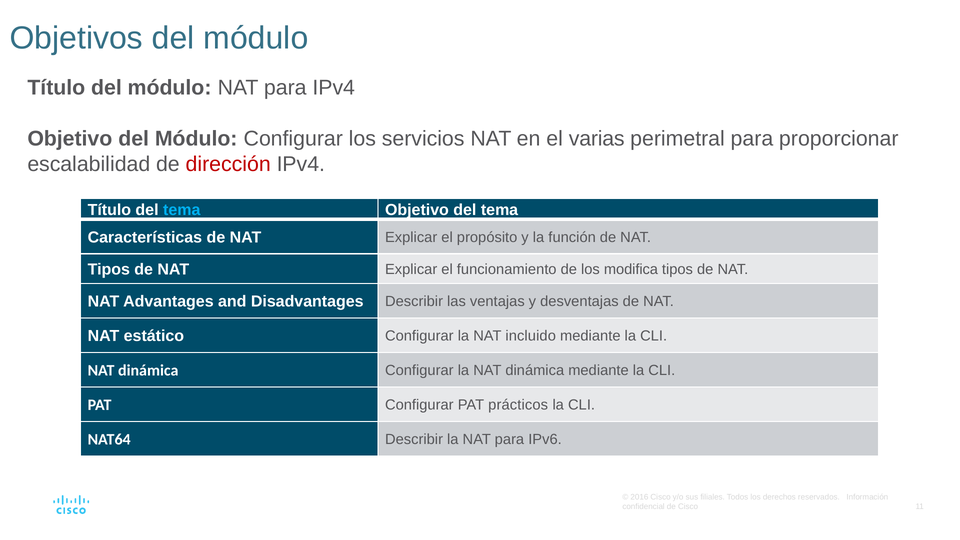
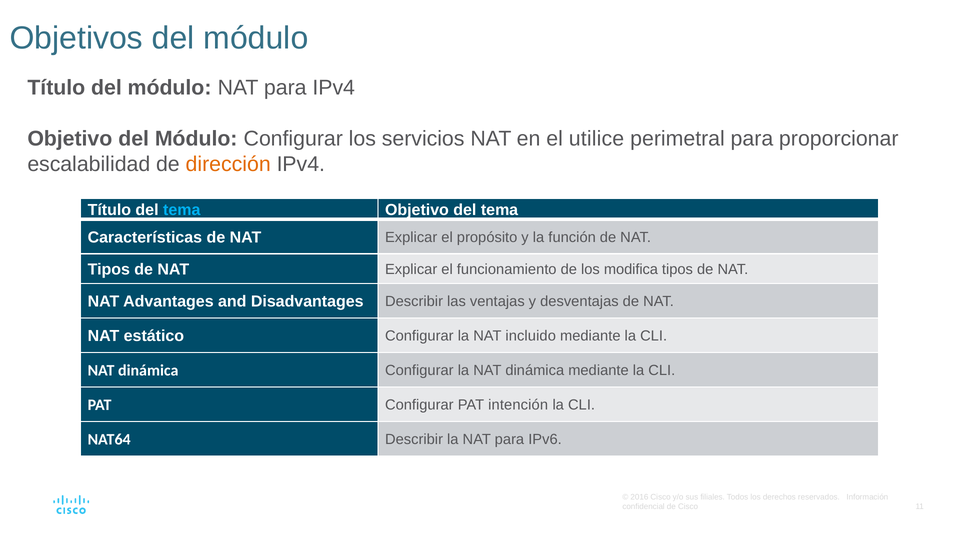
varias: varias -> utilice (597, 139)
dirección colour: red -> orange (228, 164)
prácticos: prácticos -> intención (518, 405)
